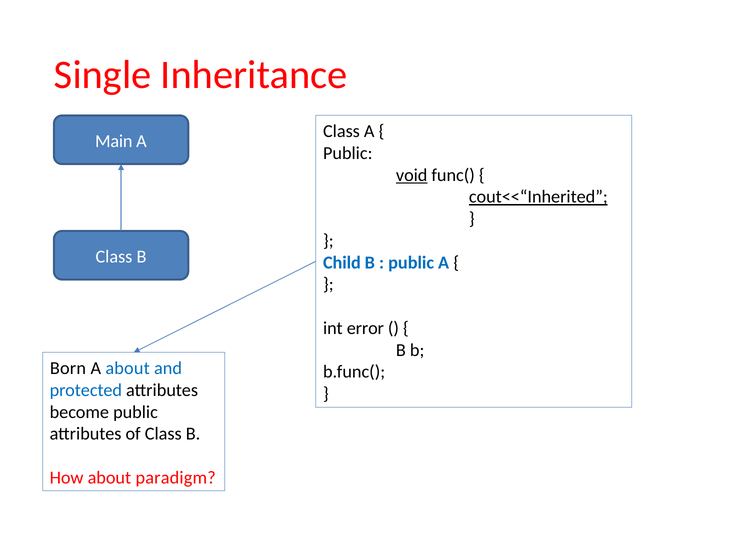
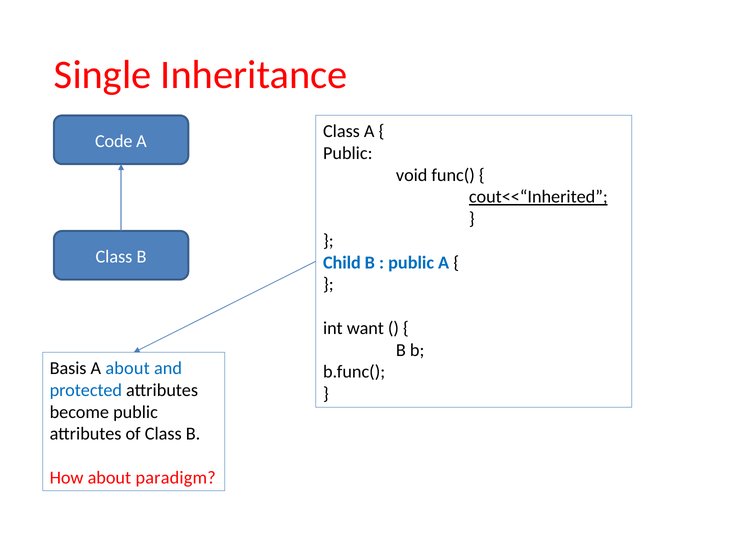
Main: Main -> Code (114, 141)
void underline: present -> none (412, 175)
error: error -> want (365, 328)
Born: Born -> Basis (68, 368)
